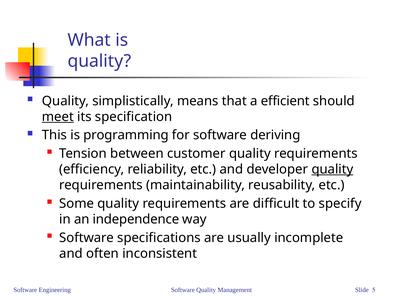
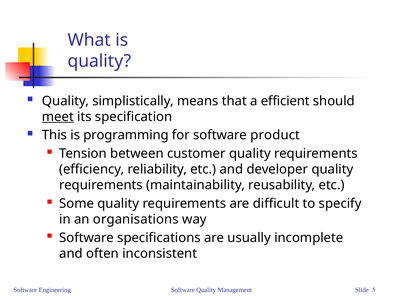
deriving: deriving -> product (275, 135)
quality underline: present -> none (332, 169)
independence: independence -> organisations (136, 219)
